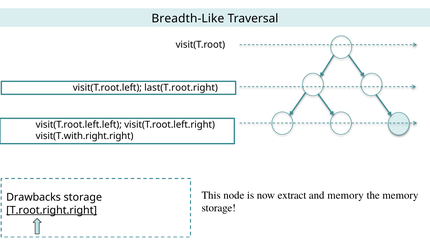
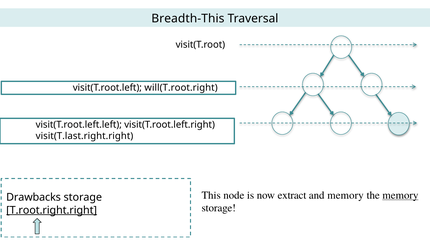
Breadth-Like: Breadth-Like -> Breadth-This (188, 18)
last(T.root.right: last(T.root.right -> will(T.root.right (181, 88)
visit(T.with.right.right: visit(T.with.right.right -> visit(T.last.right.right (85, 136)
memory underline: none -> present (400, 195)
